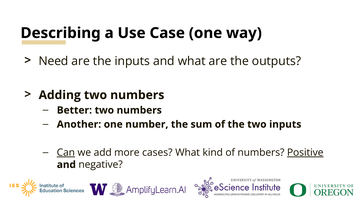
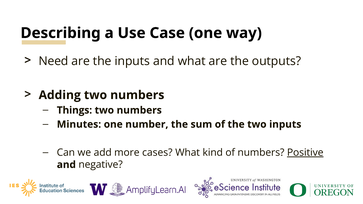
Better: Better -> Things (74, 110)
Another: Another -> Minutes (79, 124)
Can underline: present -> none (66, 153)
